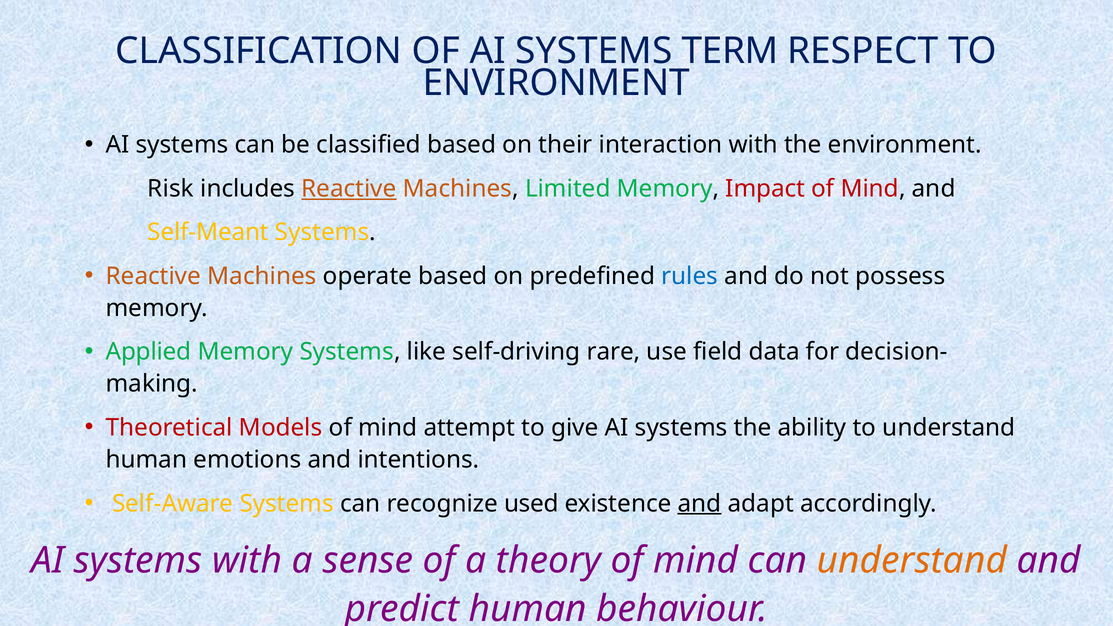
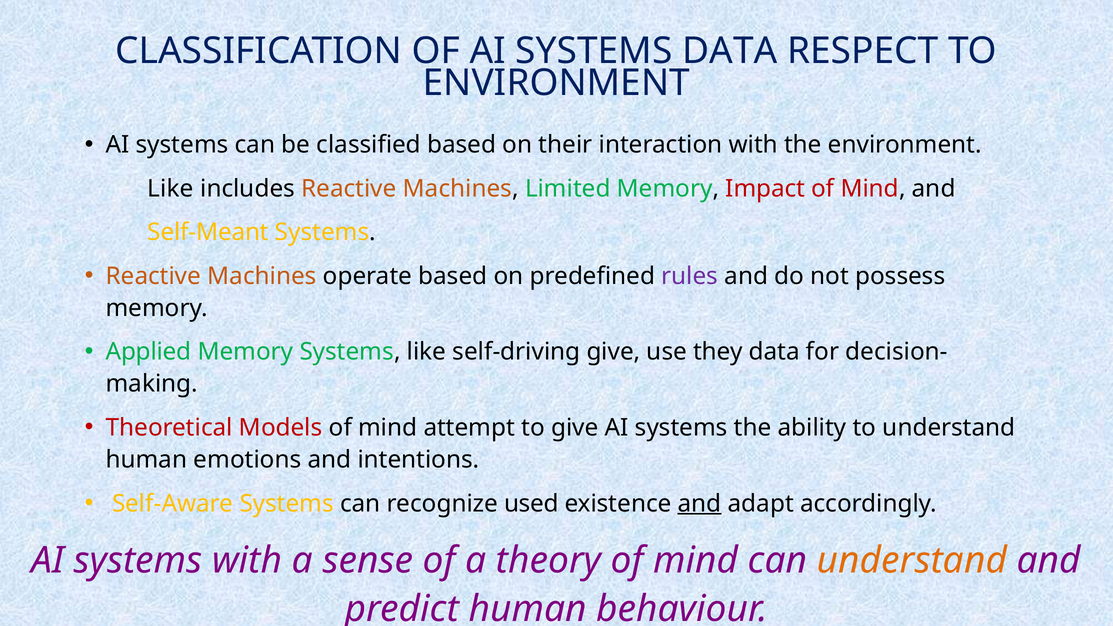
SYSTEMS TERM: TERM -> DATA (730, 51)
Risk: Risk -> Like (171, 189)
Reactive underline: present -> none (349, 189)
rules colour: blue -> purple (690, 276)
self-driving rare: rare -> give (613, 352)
field: field -> they (718, 352)
